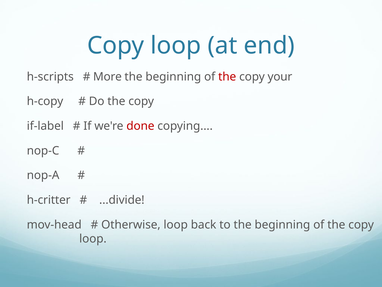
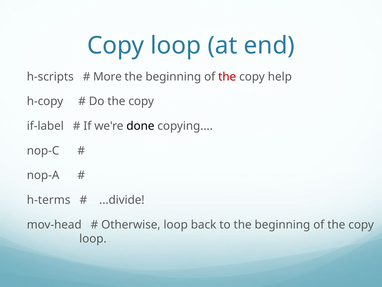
your: your -> help (280, 77)
done colour: red -> black (140, 126)
h-critter: h-critter -> h-terms (49, 200)
